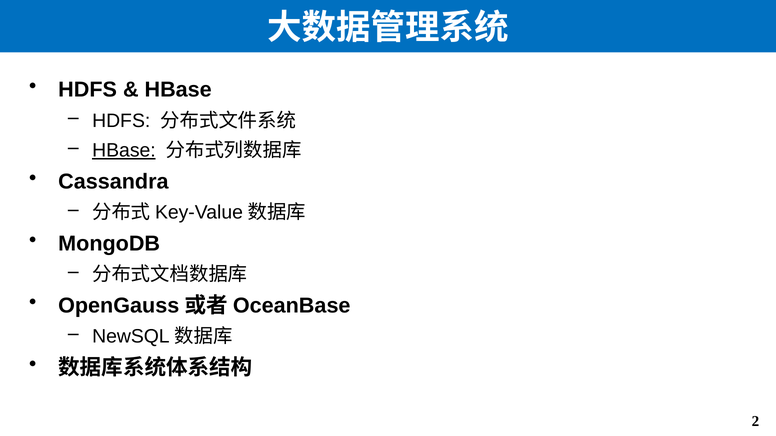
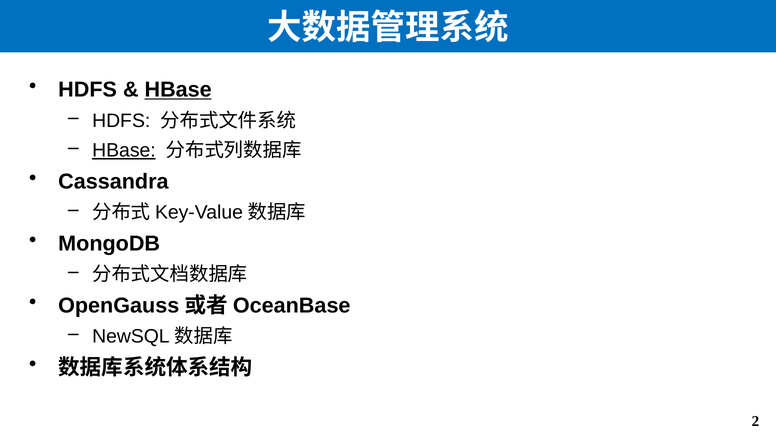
HBase underline: none -> present (178, 90)
